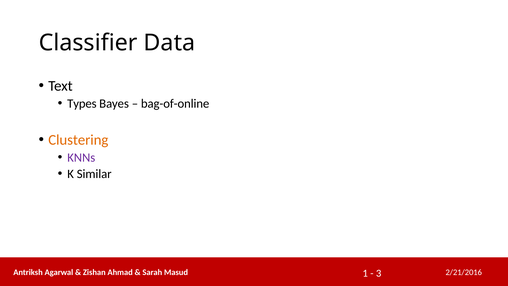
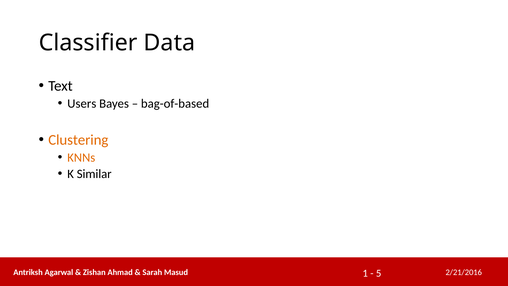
Types: Types -> Users (82, 103)
bag-of-online: bag-of-online -> bag-of-based (175, 103)
KNNs colour: purple -> orange (81, 157)
3: 3 -> 5 (379, 273)
